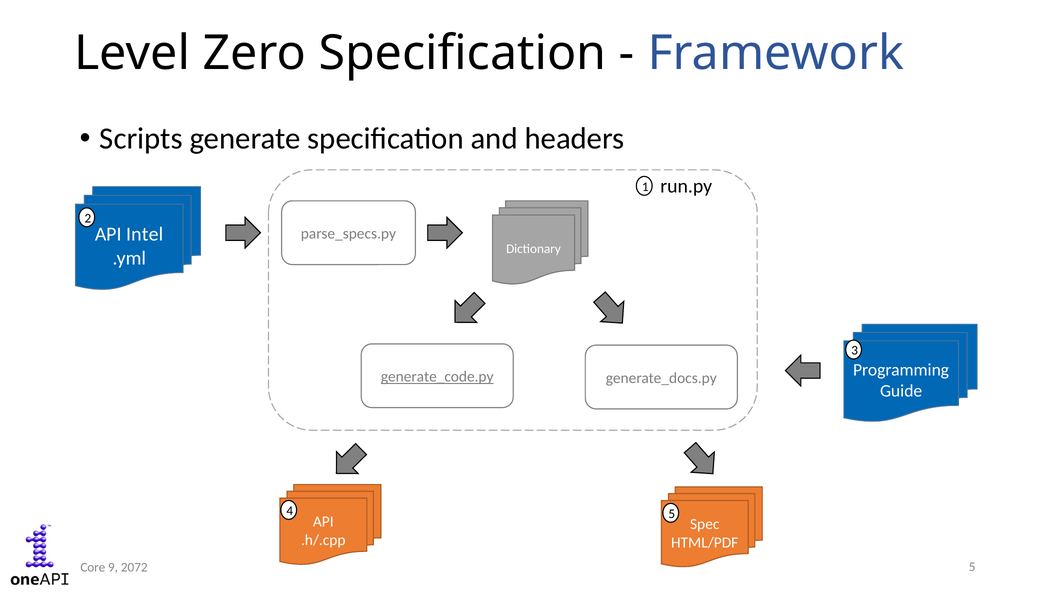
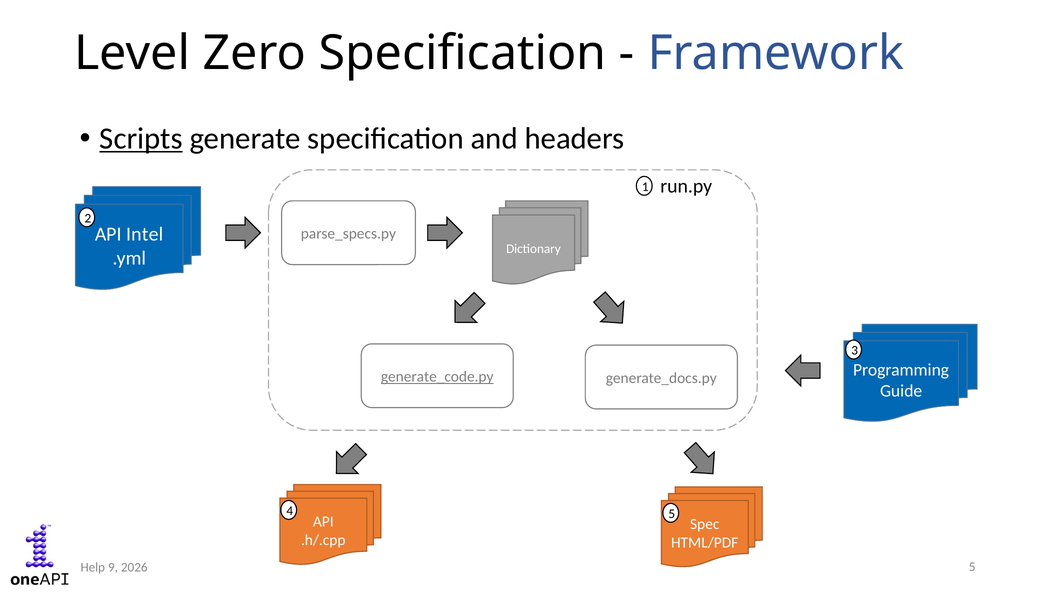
Scripts underline: none -> present (141, 139)
Core: Core -> Help (93, 567)
2072: 2072 -> 2026 (134, 567)
